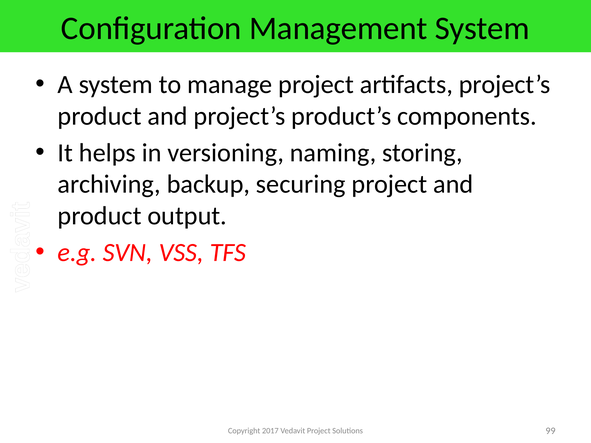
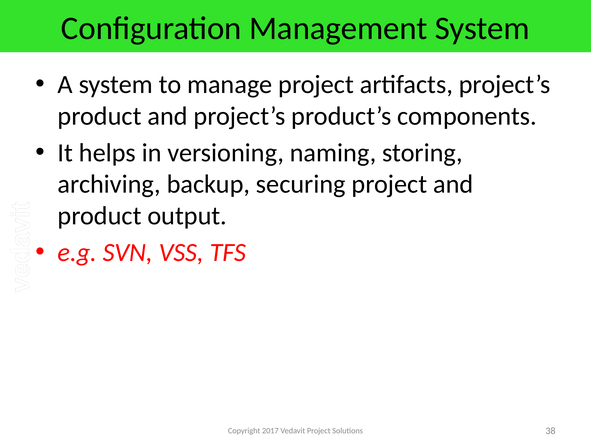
99: 99 -> 38 (551, 431)
